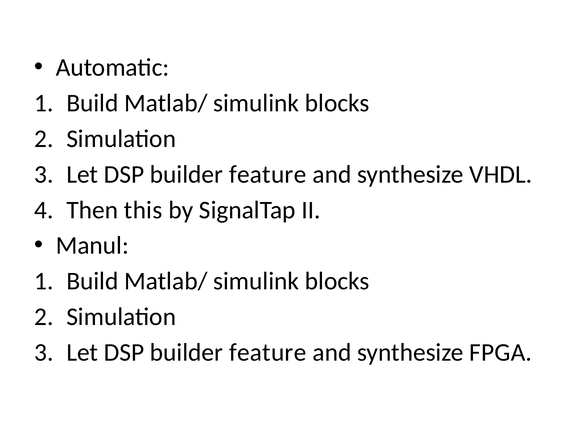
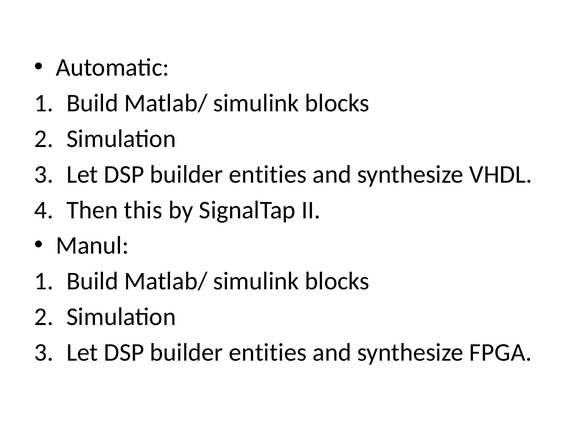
feature: feature -> entities (268, 174)
feature: feature -> entities (268, 352)
